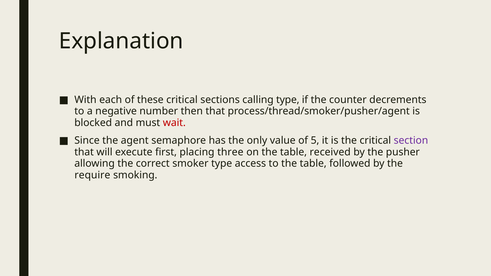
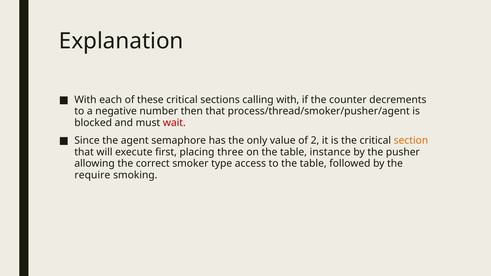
calling type: type -> with (288, 100)
5: 5 -> 2 (315, 141)
section colour: purple -> orange (411, 141)
received: received -> instance (330, 152)
